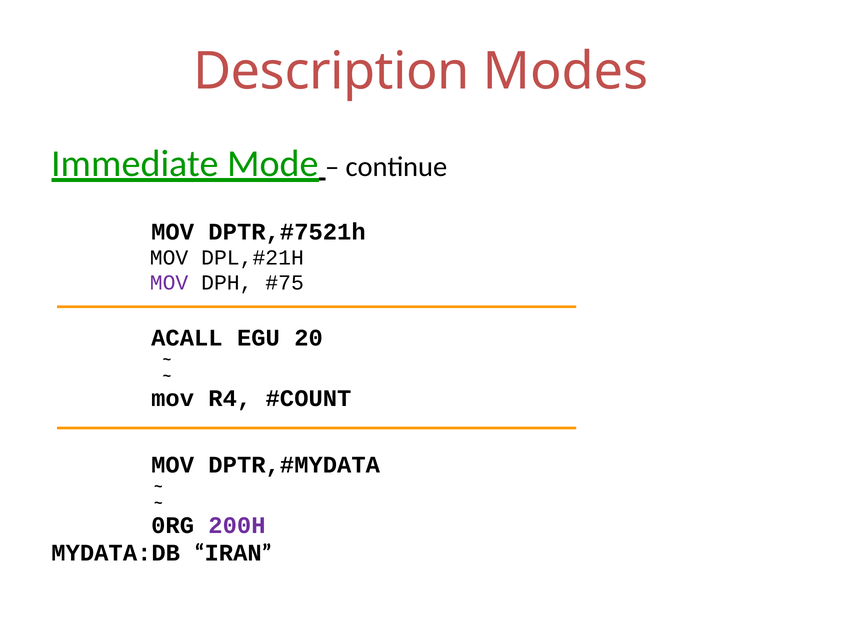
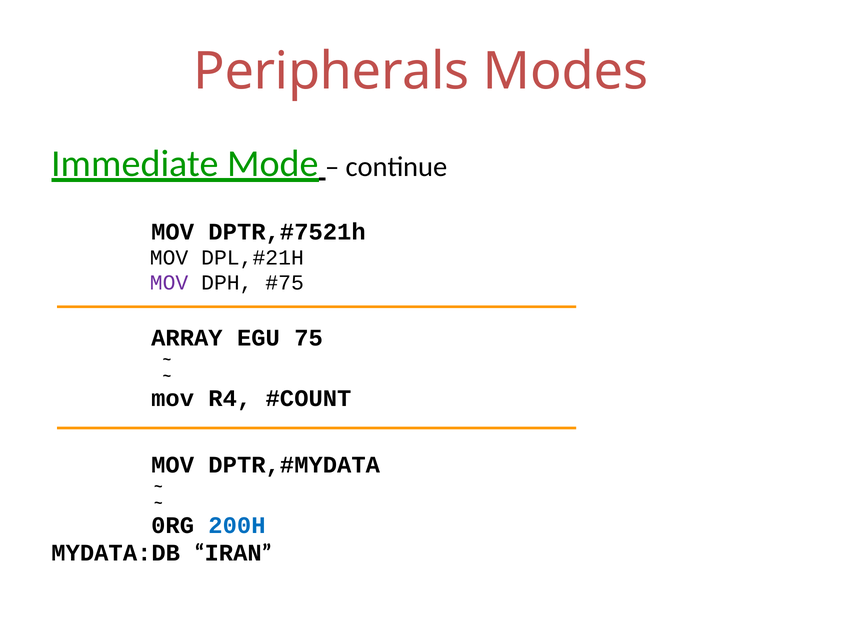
Description: Description -> Peripherals (331, 71)
ACALL: ACALL -> ARRAY (187, 338)
20: 20 -> 75 (309, 338)
200H colour: purple -> blue (237, 525)
